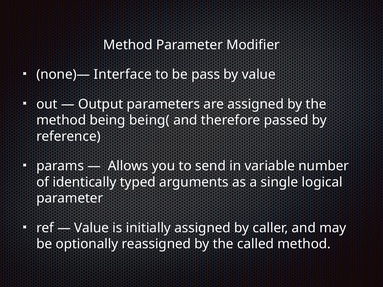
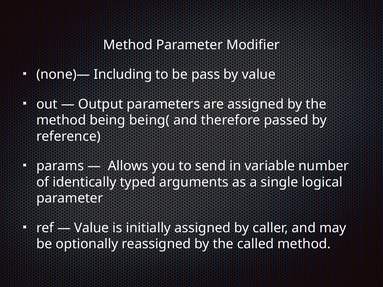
Interface: Interface -> Including (123, 75)
